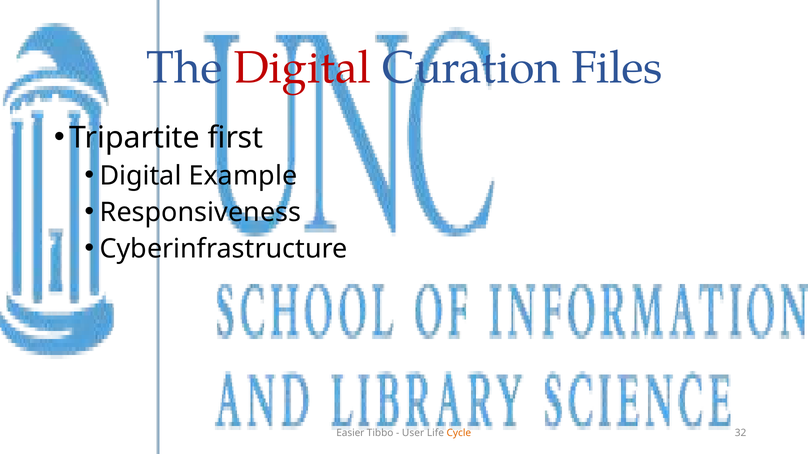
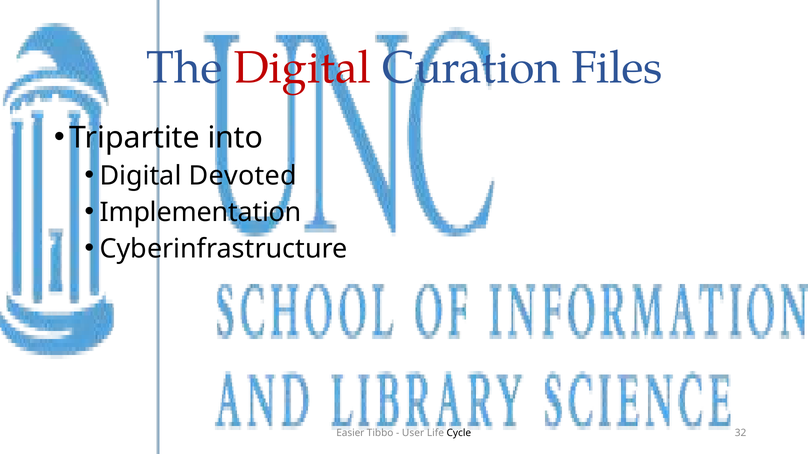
first: first -> into (235, 138)
Example: Example -> Devoted (243, 176)
Responsiveness: Responsiveness -> Implementation (201, 213)
Cycle colour: orange -> black (459, 433)
